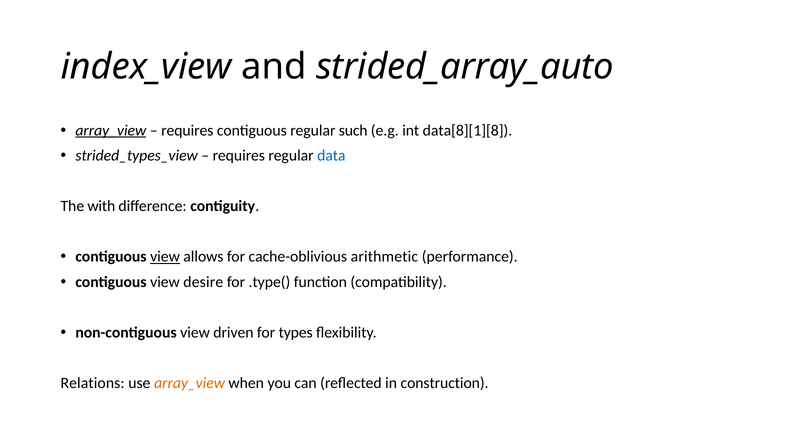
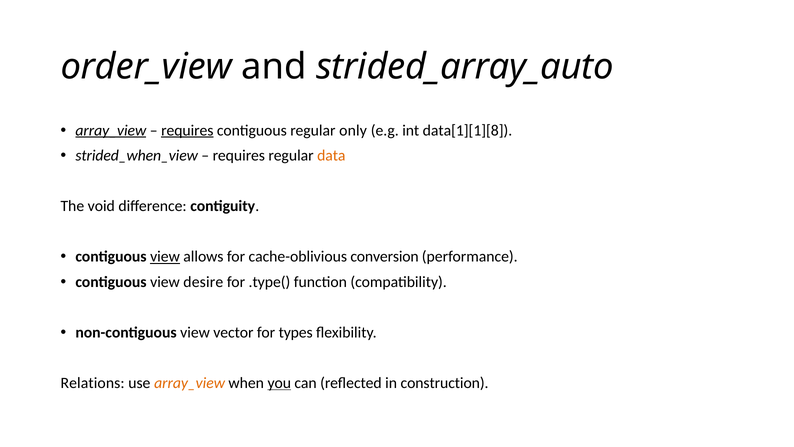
index_view: index_view -> order_view (146, 67)
requires underline: none -> present (187, 130)
such: such -> only (353, 130)
data[8][1][8: data[8][1][8 -> data[1][1][8 (467, 130)
strided_types_view: strided_types_view -> strided_when_view (137, 156)
data colour: blue -> orange (331, 156)
with: with -> void (101, 206)
arithmetic: arithmetic -> conversion (385, 256)
driven: driven -> vector (233, 332)
you underline: none -> present (279, 383)
